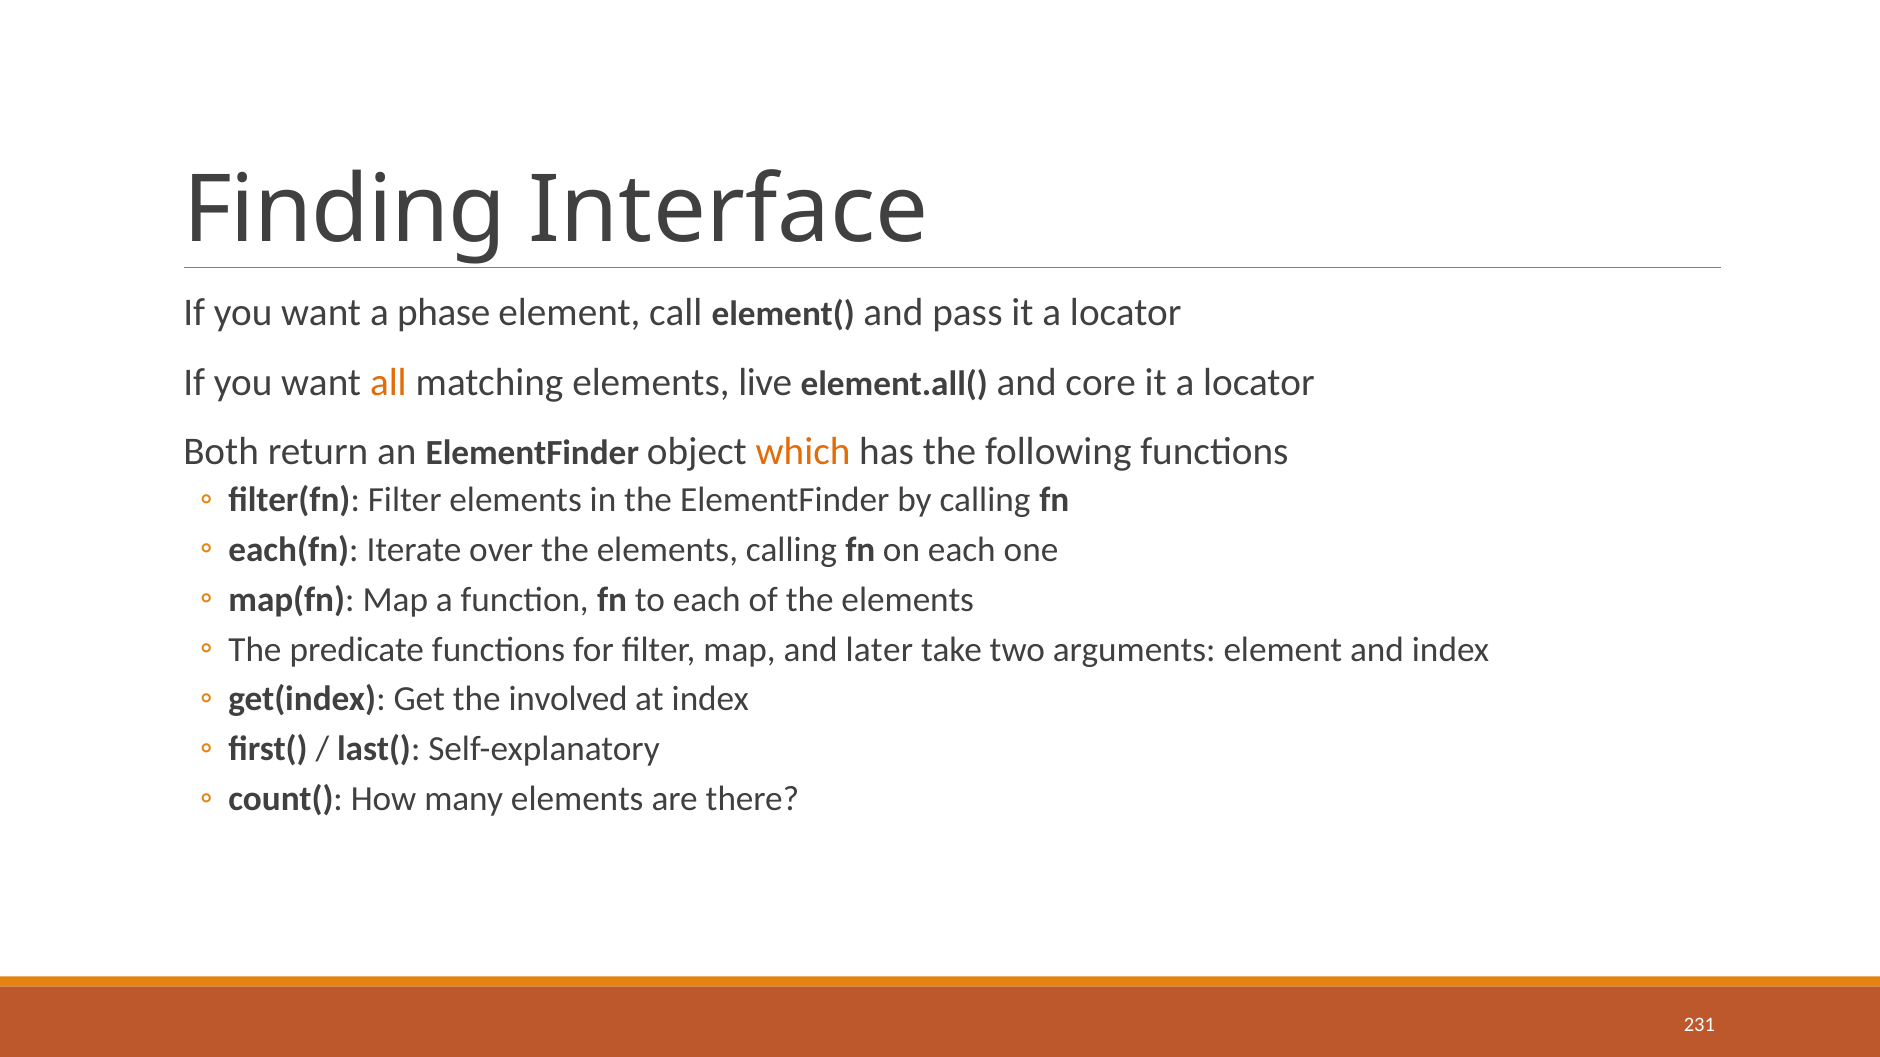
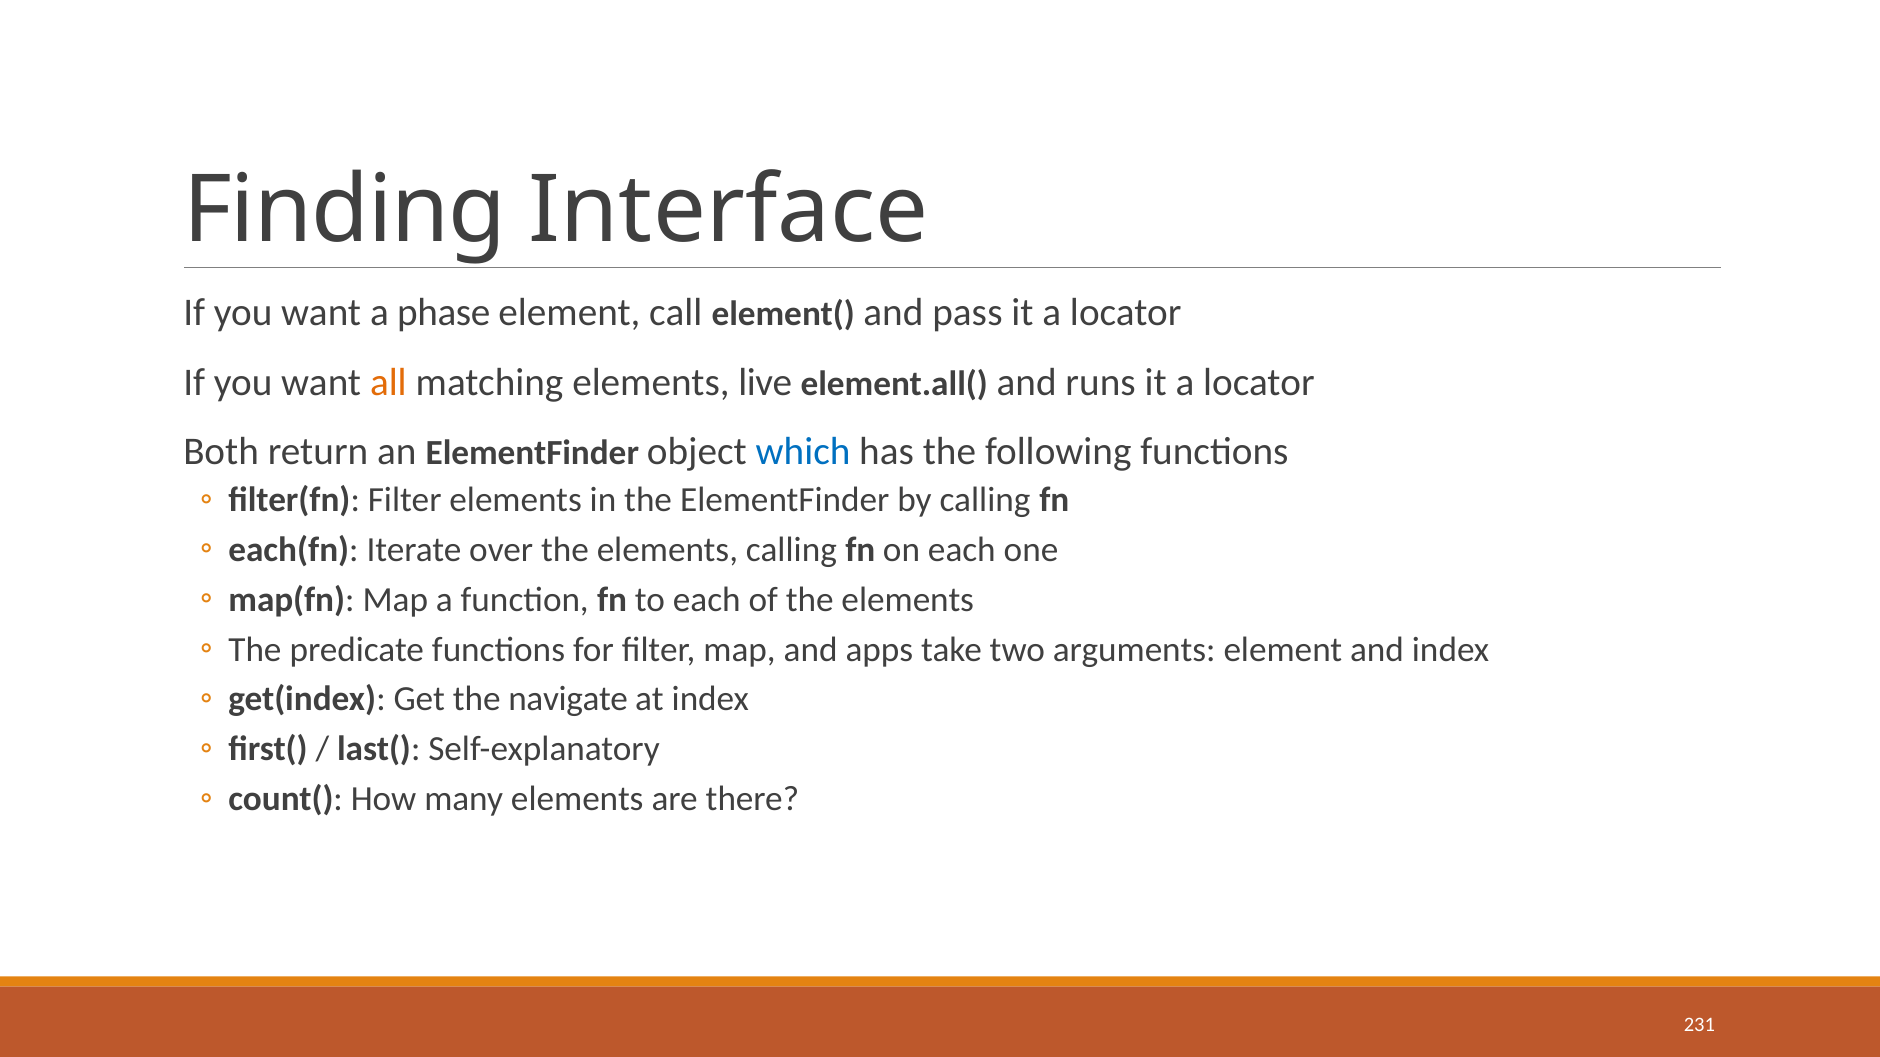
core: core -> runs (1101, 382)
which colour: orange -> blue (803, 452)
later: later -> apps (879, 650)
involved: involved -> navigate (568, 700)
